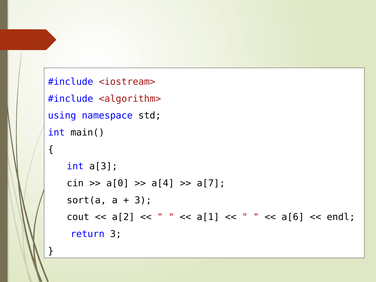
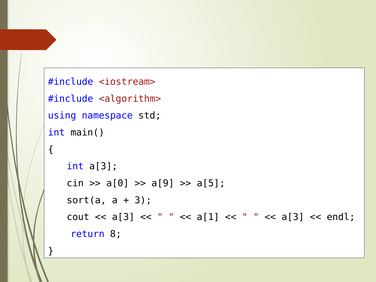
a[4: a[4 -> a[9 (163, 183)
a[7: a[7 -> a[5 (211, 183)
a[2: a[2 -> a[3 (123, 217)
a[6: a[6 -> a[3 (293, 217)
return 3: 3 -> 8 (116, 234)
